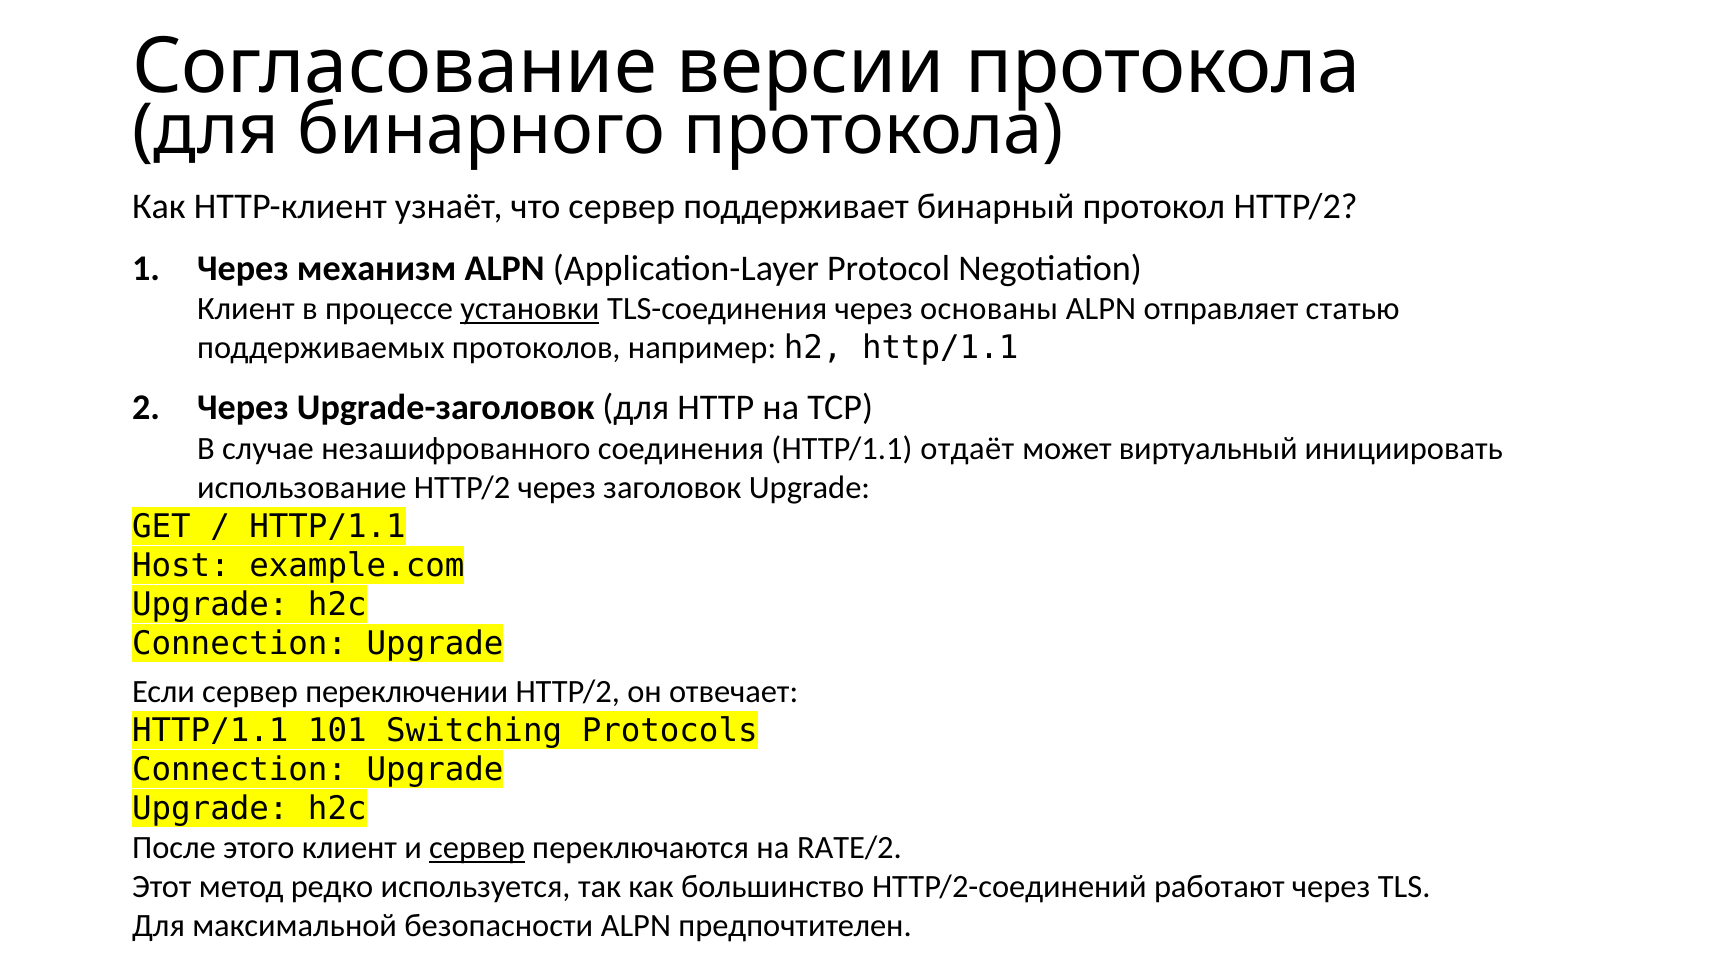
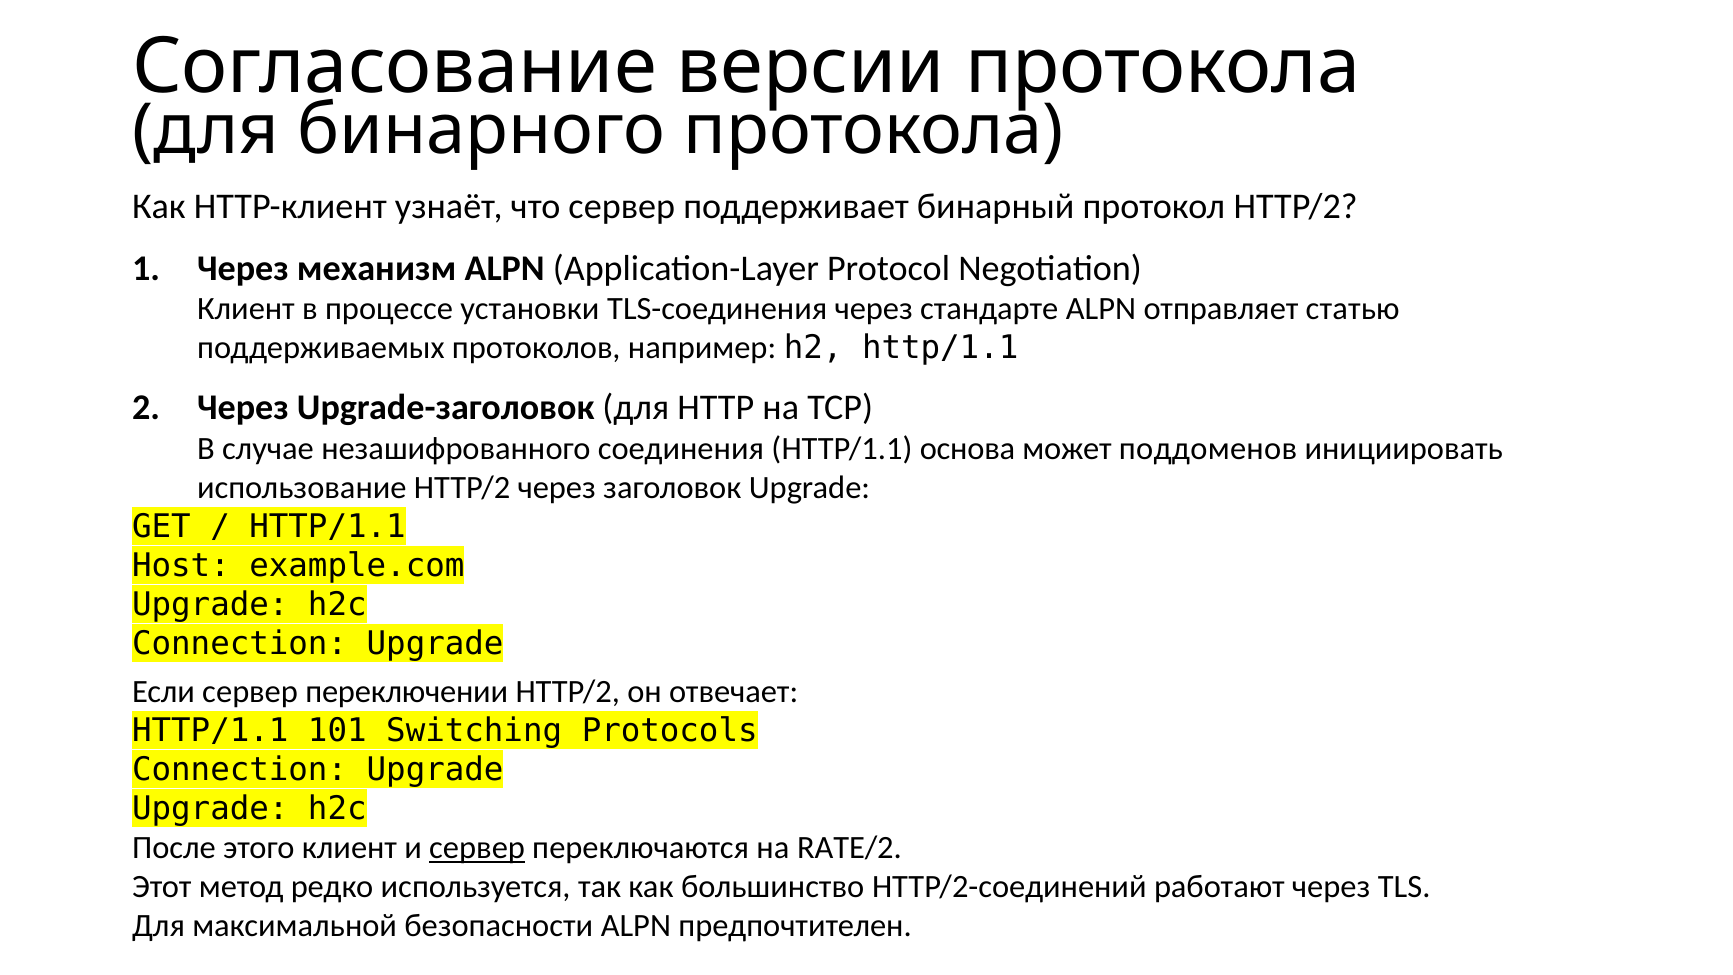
установки underline: present -> none (530, 309)
основаны: основаны -> стандарте (989, 309)
отдаёт: отдаёт -> основа (968, 448)
виртуальный: виртуальный -> поддоменов (1208, 448)
